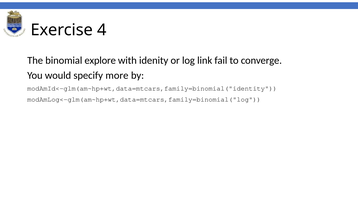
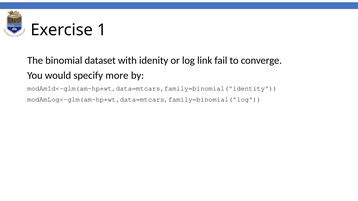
4: 4 -> 1 (102, 30)
explore: explore -> dataset (100, 61)
